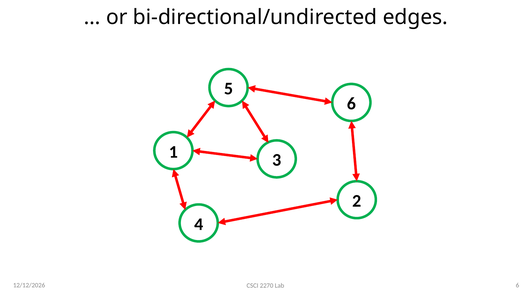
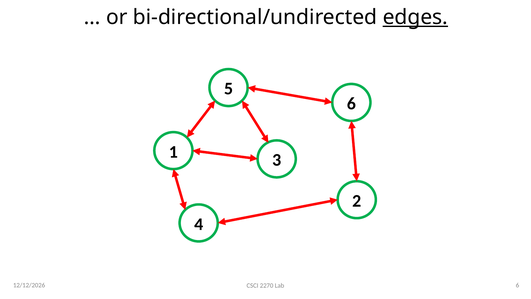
edges underline: none -> present (415, 17)
